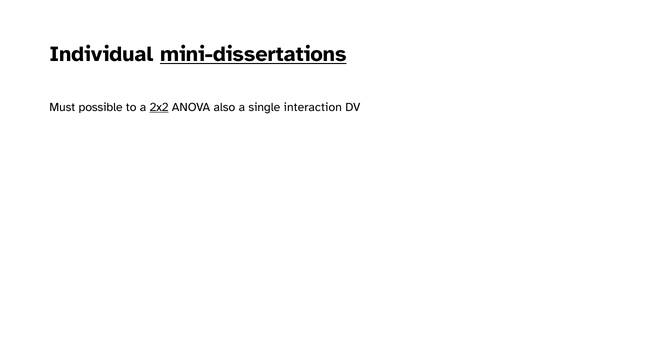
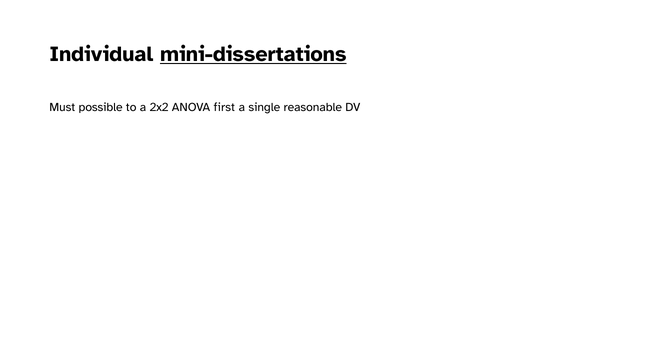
2x2 underline: present -> none (159, 107)
also: also -> first (224, 107)
interaction: interaction -> reasonable (313, 107)
